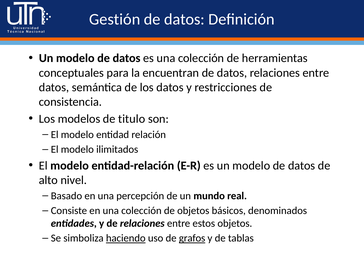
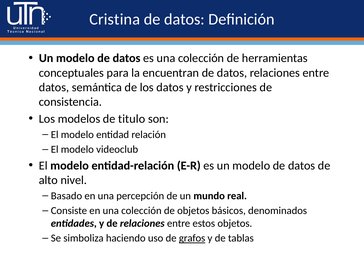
Gestión: Gestión -> Cristina (115, 19)
ilimitados: ilimitados -> videoclub (117, 149)
haciendo underline: present -> none (126, 238)
